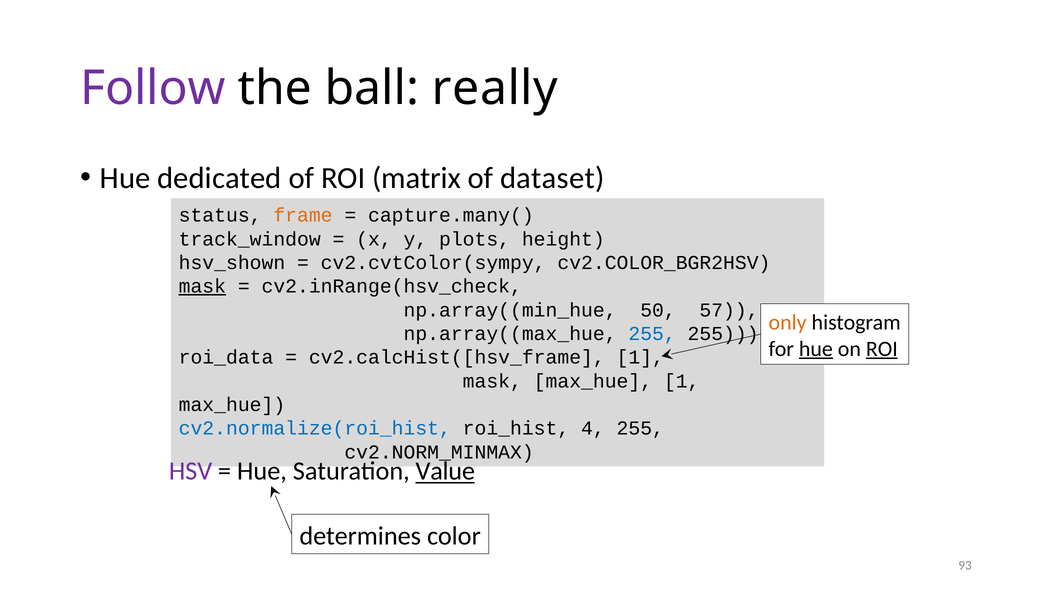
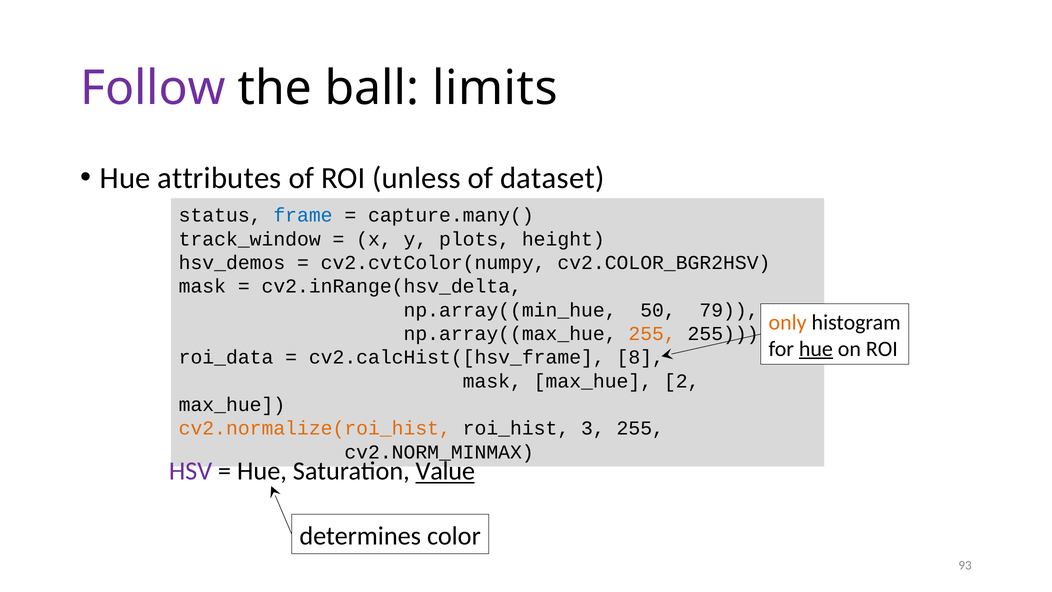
really: really -> limits (495, 88)
dedicated: dedicated -> attributes (219, 178)
matrix: matrix -> unless (416, 178)
frame colour: orange -> blue (303, 215)
hsv_shown: hsv_shown -> hsv_demos (232, 263)
cv2.cvtColor(sympy: cv2.cvtColor(sympy -> cv2.cvtColor(numpy (433, 263)
mask underline: present -> none (202, 286)
cv2.inRange(hsv_check: cv2.inRange(hsv_check -> cv2.inRange(hsv_delta (392, 286)
57: 57 -> 79 (729, 310)
255 colour: blue -> orange (652, 334)
ROI underline: present -> none (882, 349)
cv2.calcHist([hsv_frame 1: 1 -> 8 (640, 357)
max_hue 1: 1 -> 2 (682, 381)
cv2.normalize(roi_hist colour: blue -> orange (315, 428)
4: 4 -> 3 (593, 428)
